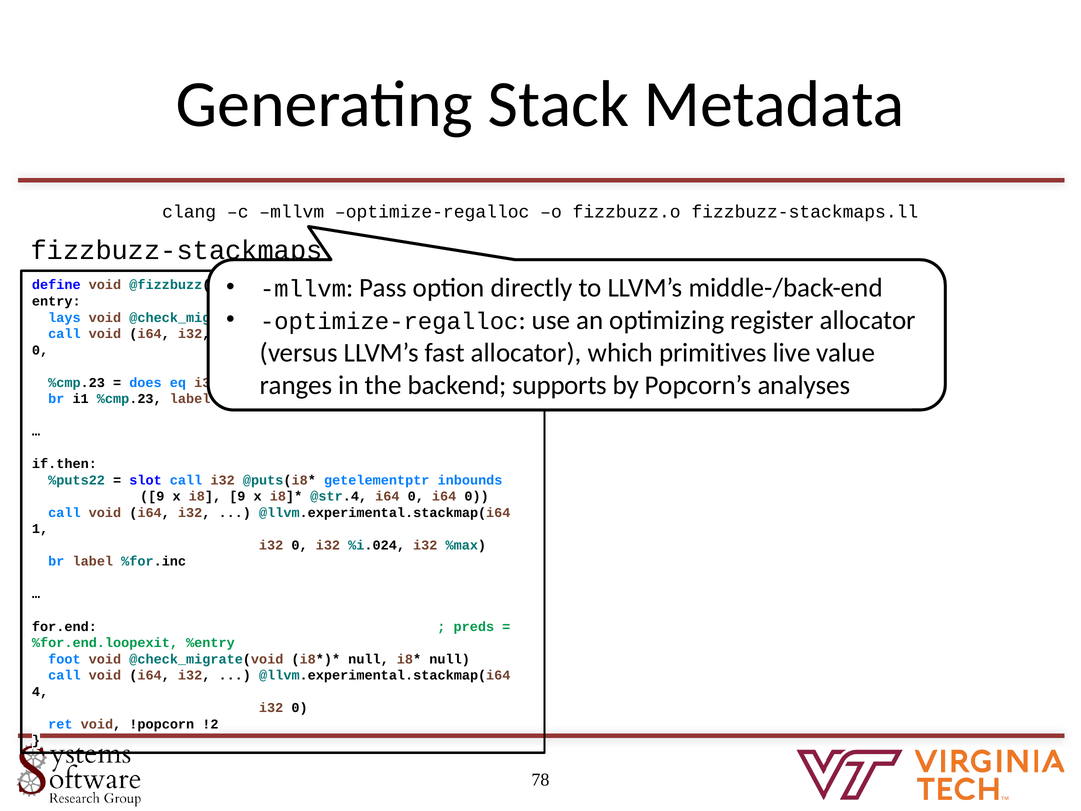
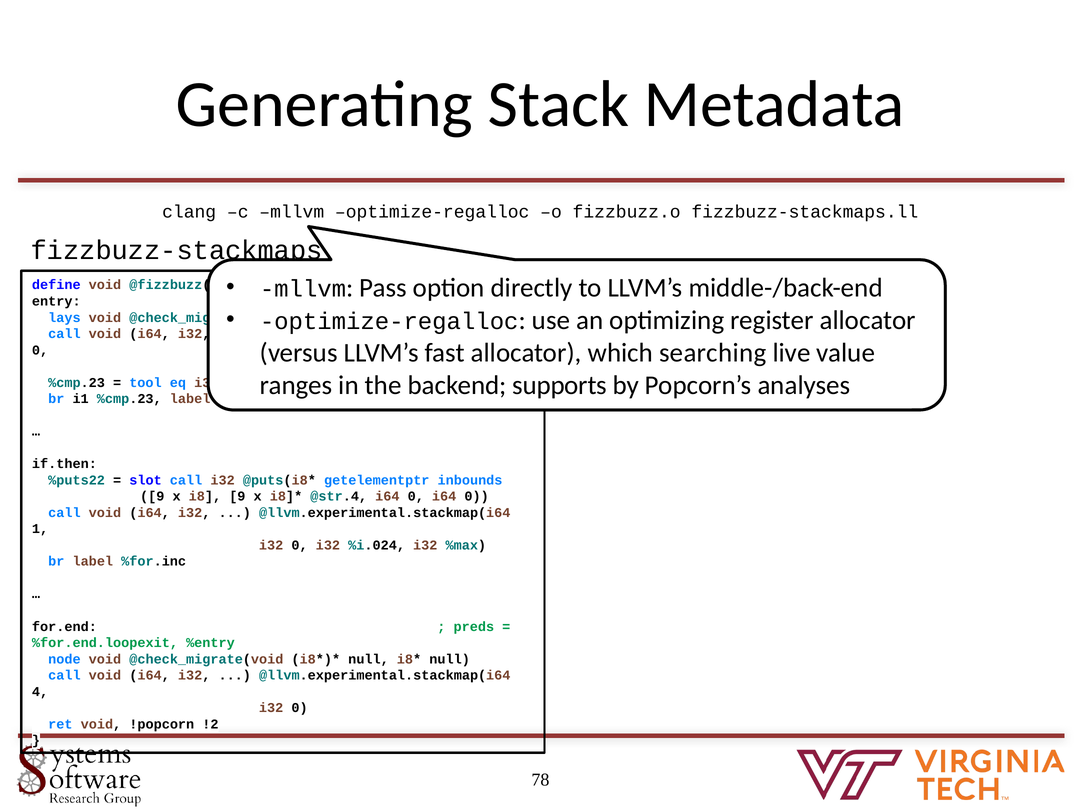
primitives: primitives -> searching (713, 353)
does: does -> tool (145, 382)
foot: foot -> node (64, 659)
